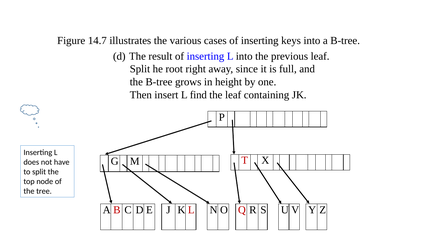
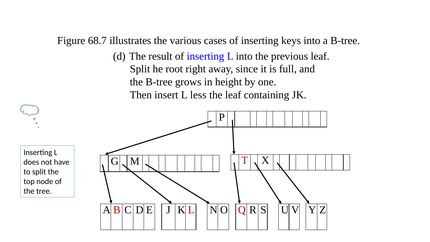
14.7: 14.7 -> 68.7 (97, 41)
find: find -> less (198, 95)
